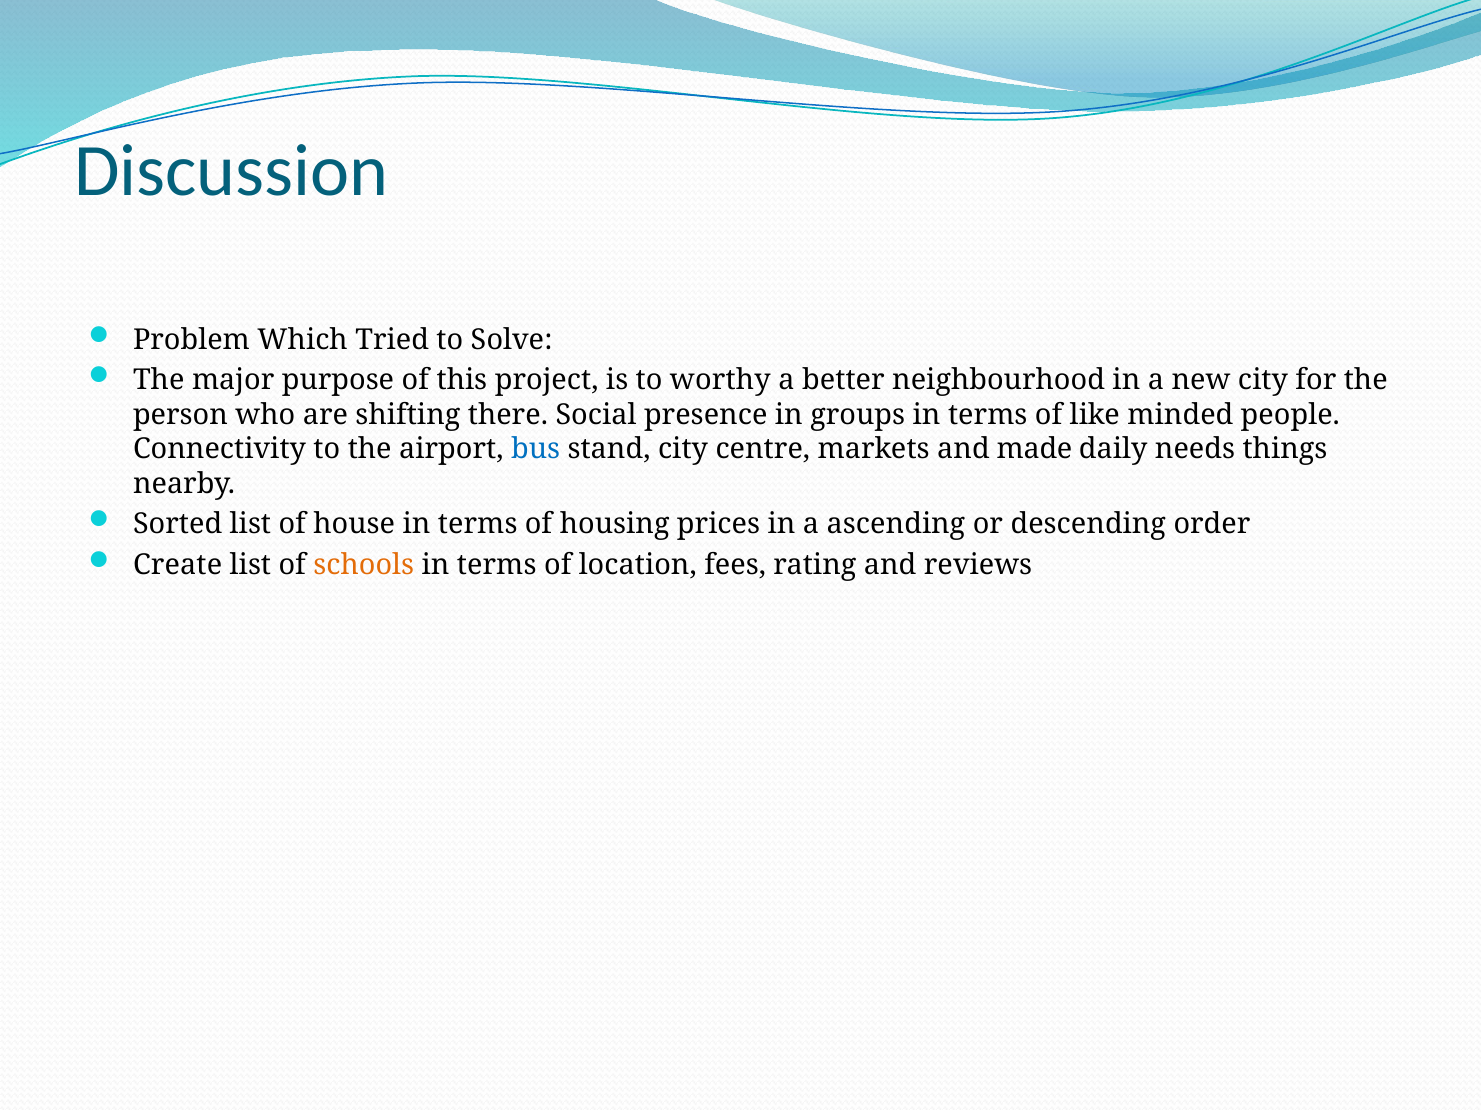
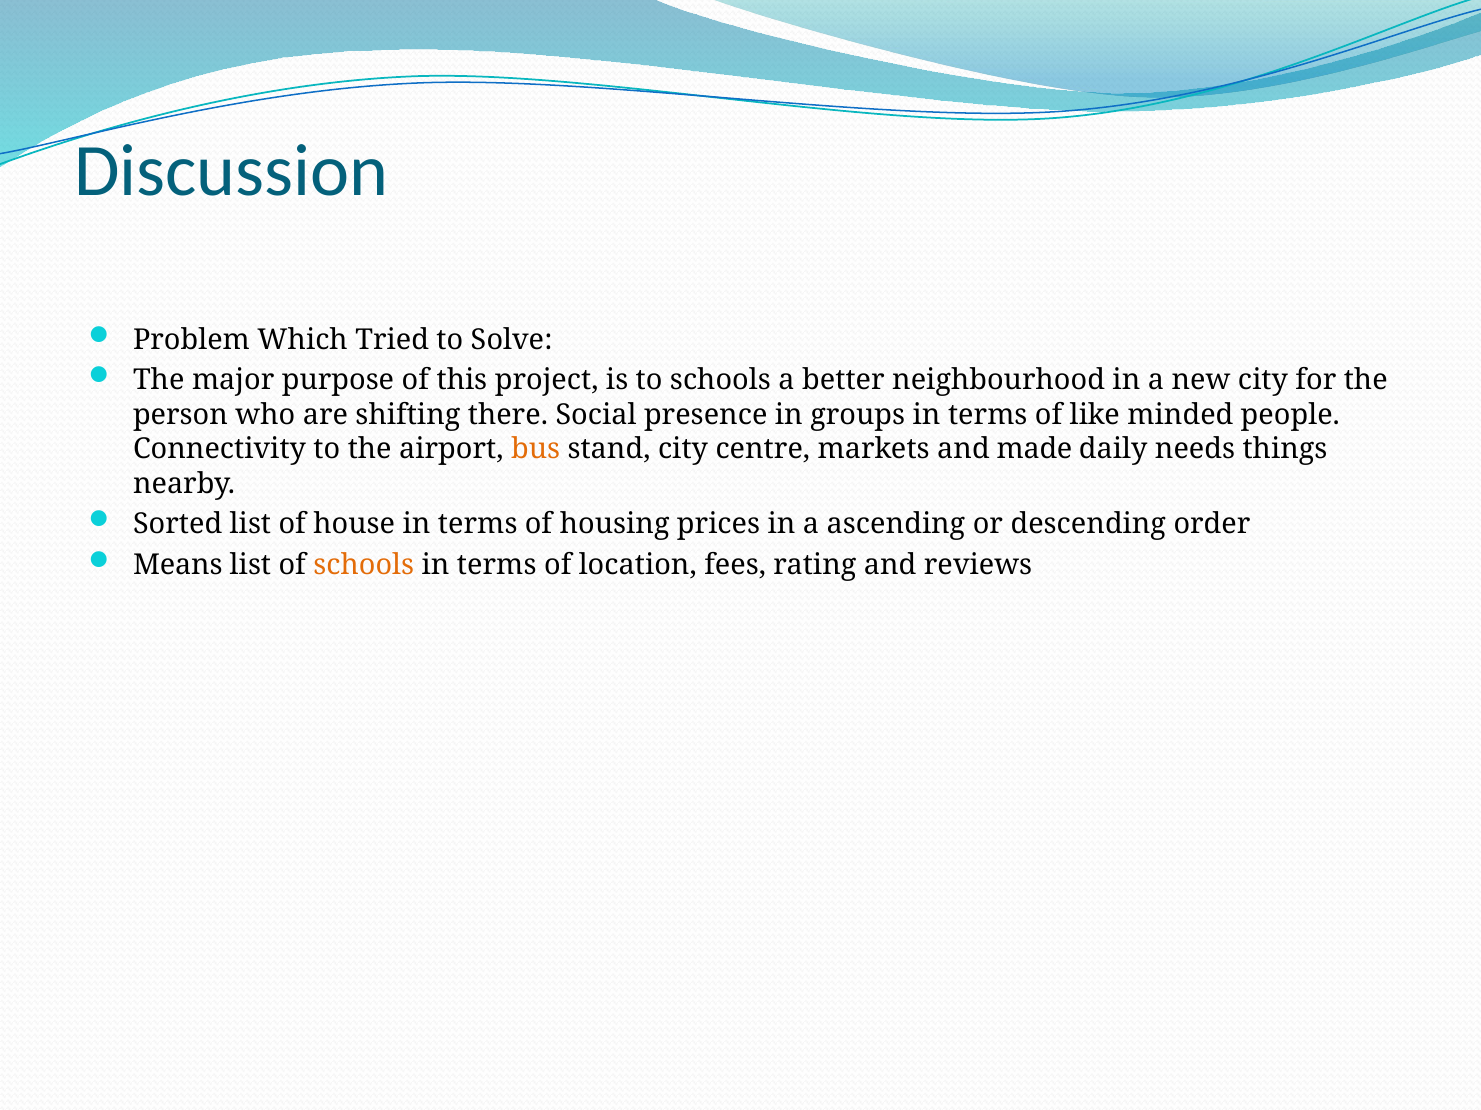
to worthy: worthy -> schools (720, 381)
bus colour: blue -> orange (536, 450)
Create: Create -> Means (178, 565)
